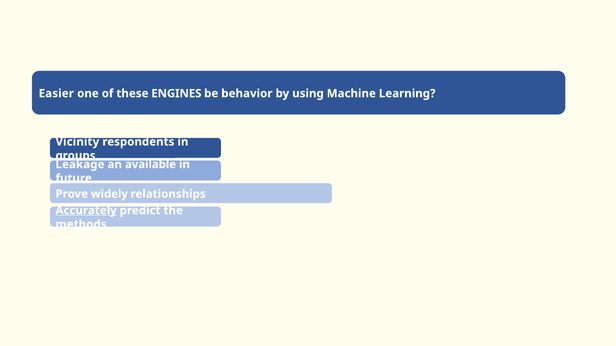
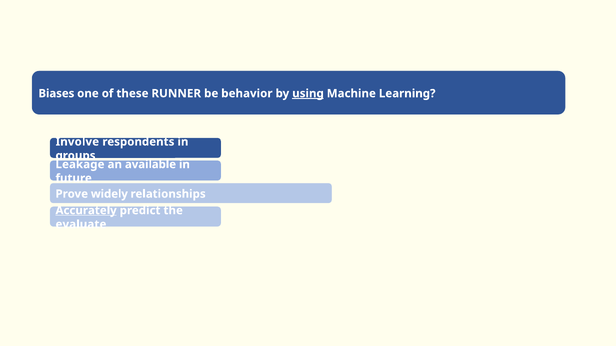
Easier: Easier -> Biases (56, 94)
ENGINES: ENGINES -> RUNNER (176, 94)
using underline: none -> present (308, 94)
Vicinity: Vicinity -> Involve (77, 142)
methods: methods -> evaluate (81, 225)
